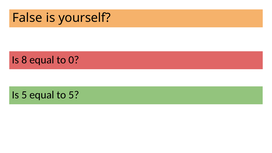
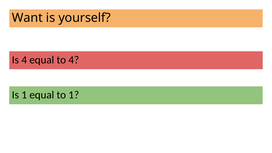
False: False -> Want (27, 18)
Is 8: 8 -> 4 (24, 60)
to 0: 0 -> 4 (74, 60)
Is 5: 5 -> 1 (24, 95)
to 5: 5 -> 1 (74, 95)
